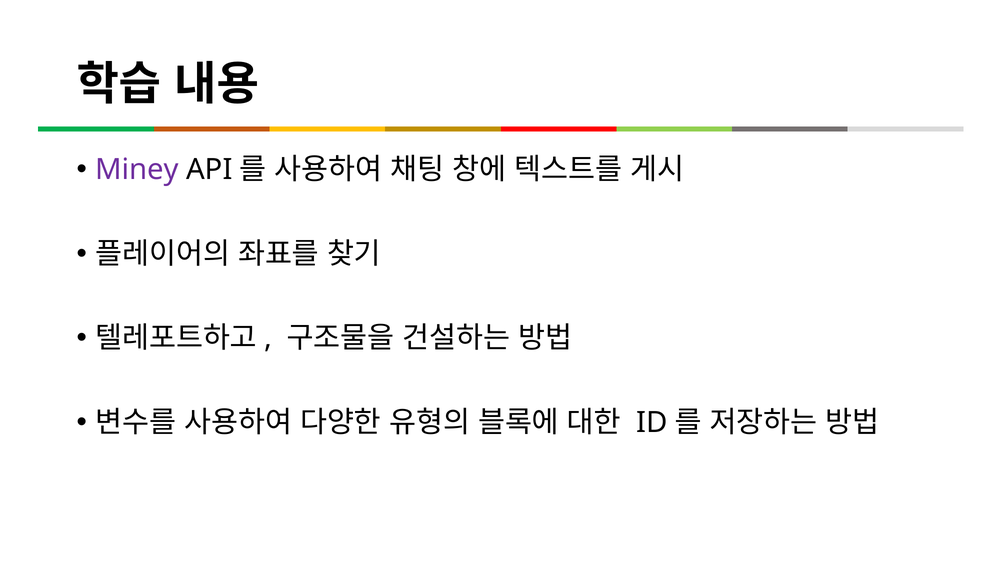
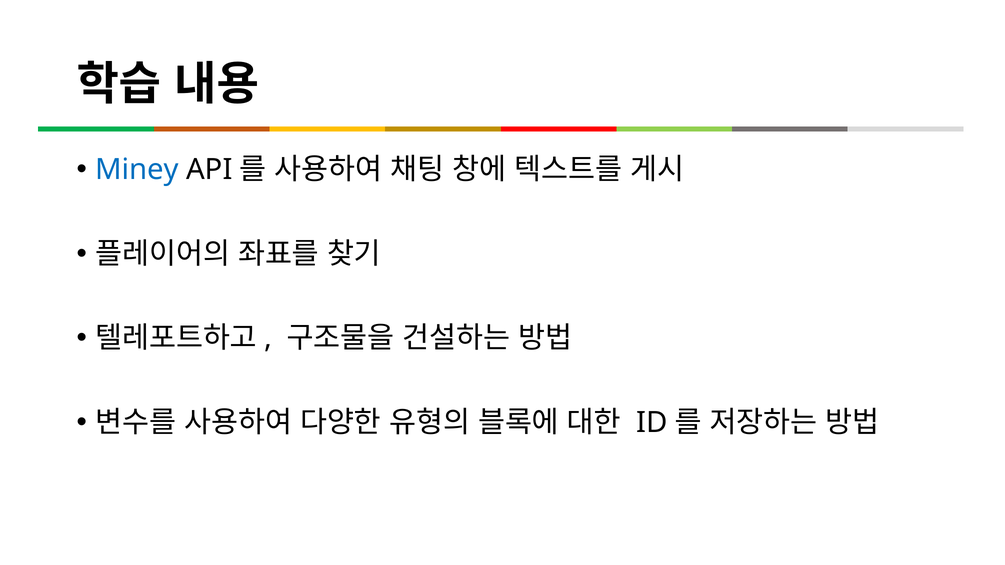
Miney colour: purple -> blue (137, 170)
